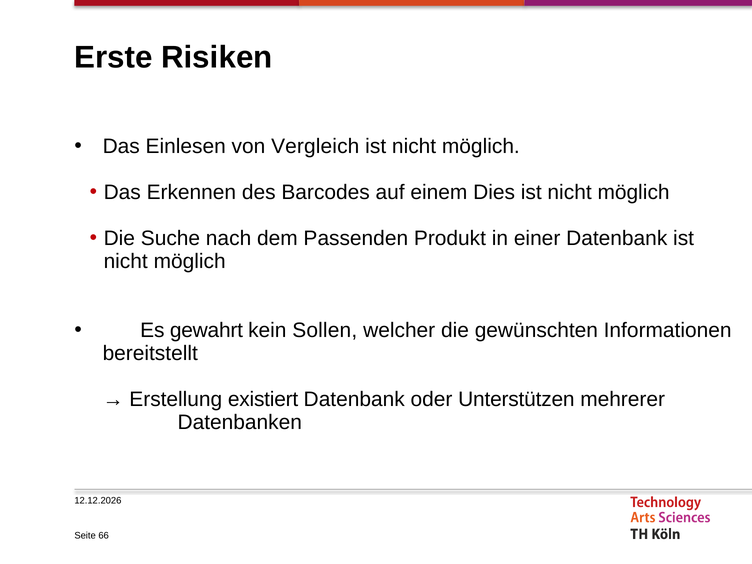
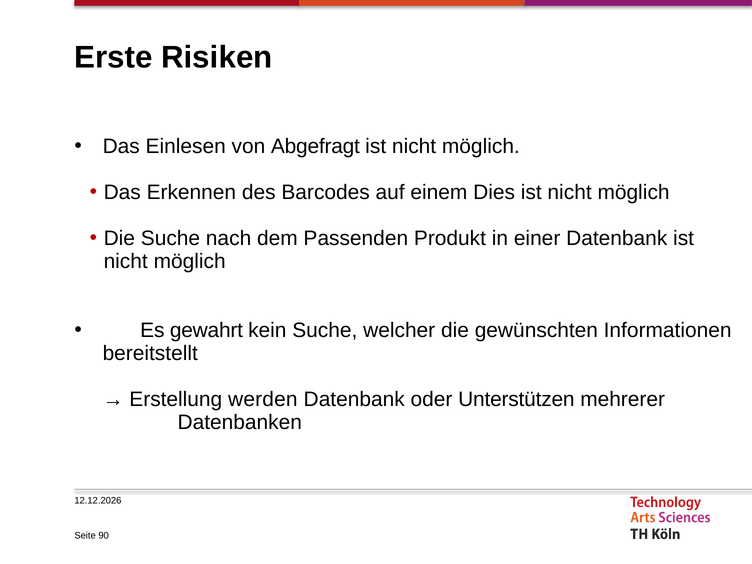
Vergleich: Vergleich -> Abgefragt (315, 146)
kein Sollen: Sollen -> Suche (325, 330)
existiert: existiert -> werden (263, 399)
66: 66 -> 90 (104, 536)
